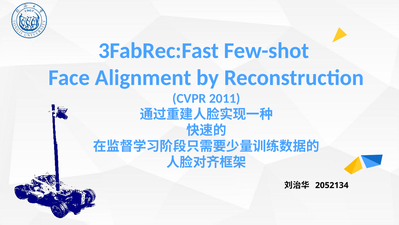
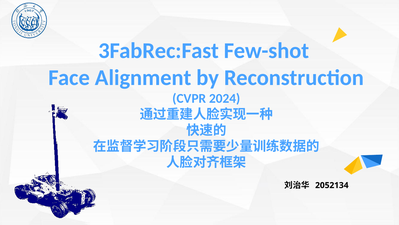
2011: 2011 -> 2024 (225, 98)
